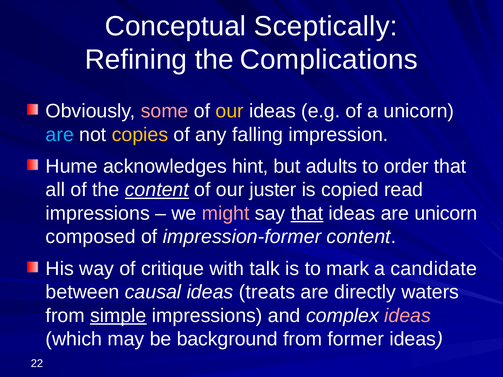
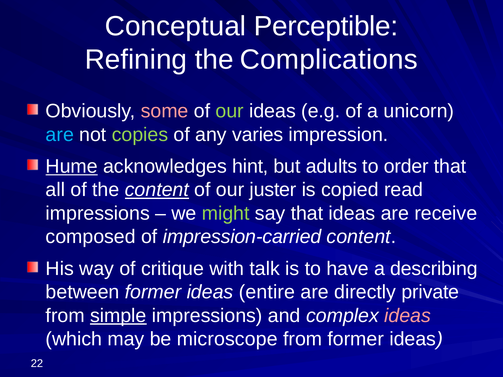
Sceptically: Sceptically -> Perceptible (326, 26)
our colour: yellow -> light green (230, 111)
copies colour: yellow -> light green (140, 135)
falling: falling -> varies (258, 135)
Hume underline: none -> present (72, 167)
might colour: pink -> light green (226, 213)
that underline: present -> none (307, 213)
are unicorn: unicorn -> receive (446, 213)
impression-former: impression-former -> impression-carried (242, 237)
mark: mark -> have (348, 269)
candidate: candidate -> describing (434, 269)
between causal: causal -> former (153, 292)
treats: treats -> entire (267, 292)
waters: waters -> private (430, 292)
background: background -> microscope (227, 339)
